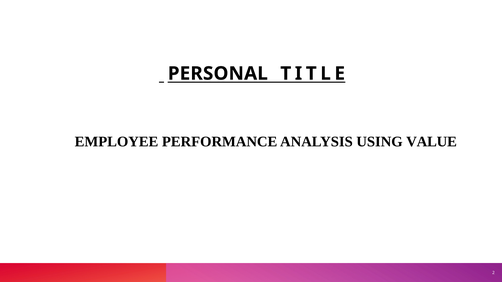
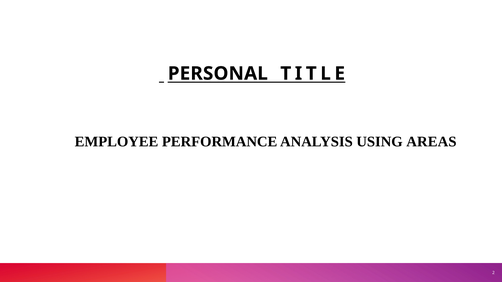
VALUE: VALUE -> AREAS (431, 142)
